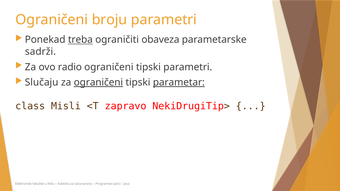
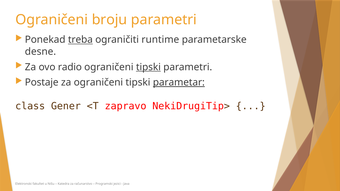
obaveza: obaveza -> runtime (160, 40)
sadrži: sadrži -> desne (40, 52)
tipski underline: none -> present (148, 67)
Slučaju: Slučaju -> Postaje (42, 82)
ograničeni underline: present -> none (98, 82)
Misli: Misli -> Gener (66, 106)
